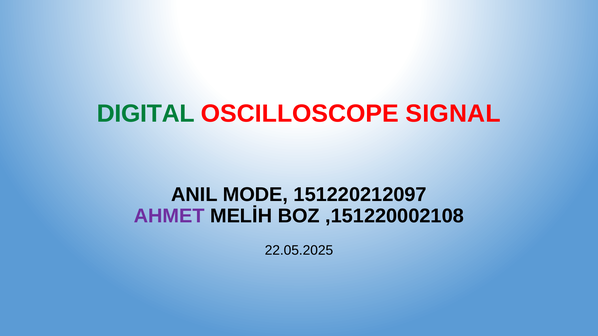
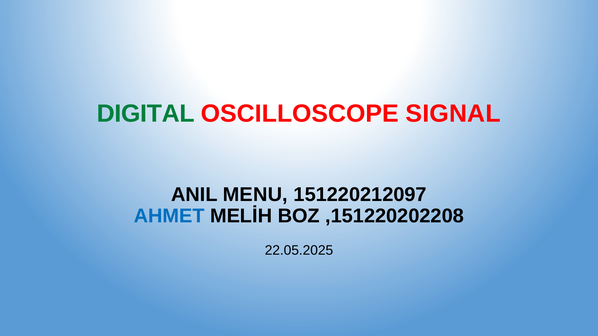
MODE: MODE -> MENU (255, 195)
AHMET colour: purple -> blue (169, 216)
,151220002108: ,151220002108 -> ,151220202208 (395, 216)
